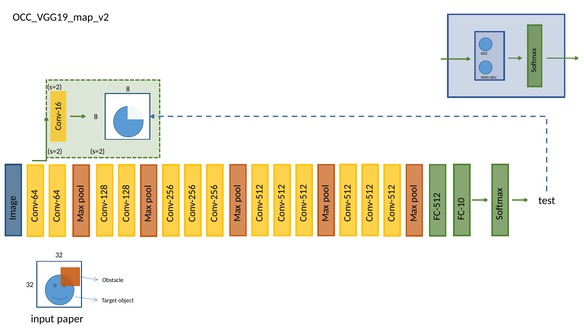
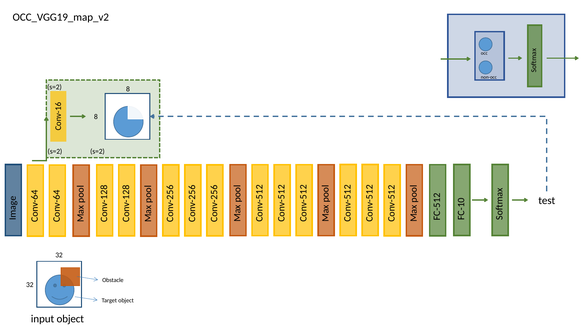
input paper: paper -> object (70, 318)
